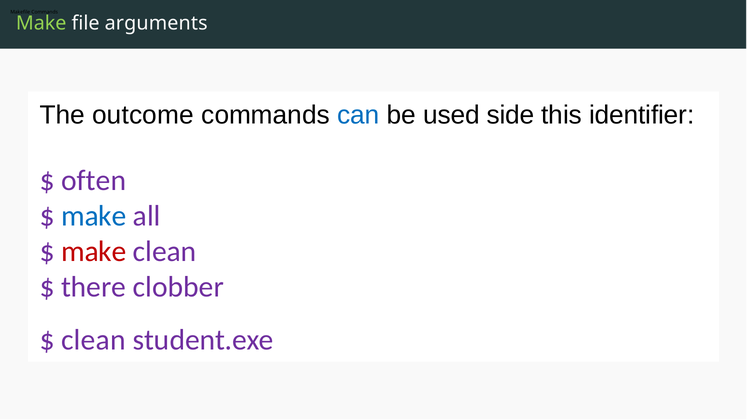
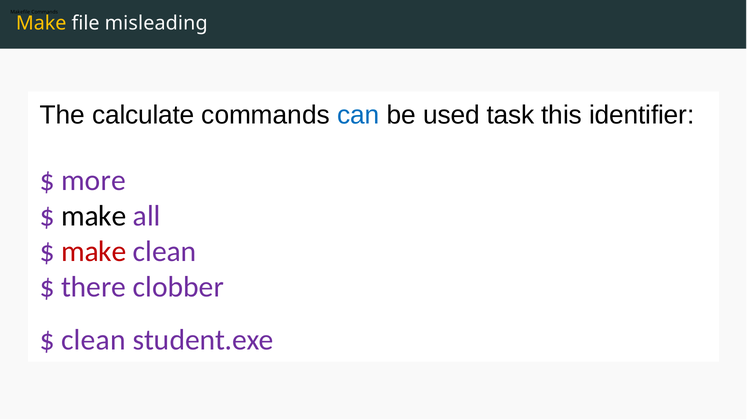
Make colour: light green -> yellow (41, 23)
arguments: arguments -> misleading (156, 23)
outcome: outcome -> calculate (143, 115)
side: side -> task (511, 115)
often: often -> more (94, 181)
make colour: blue -> black (94, 216)
